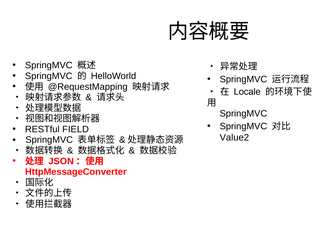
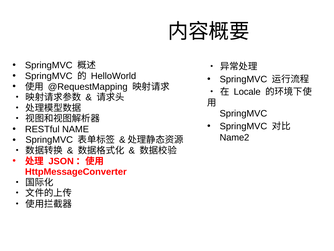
FIELD: FIELD -> NAME (76, 129)
Value2: Value2 -> Name2 (234, 137)
